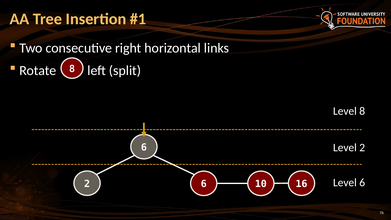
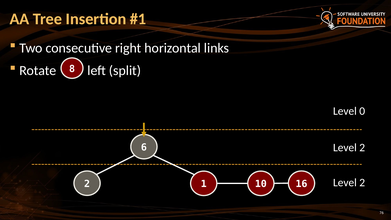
Level 8: 8 -> 0 (362, 111)
6: 6 -> 2 (362, 183)
2 6: 6 -> 1 (204, 184)
